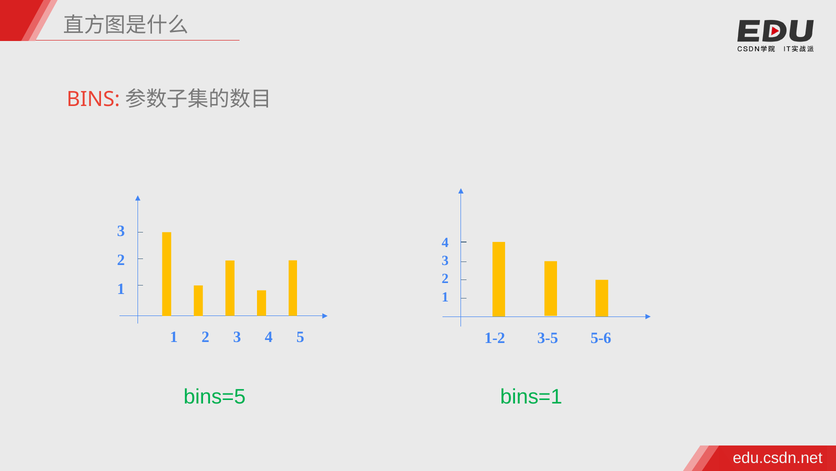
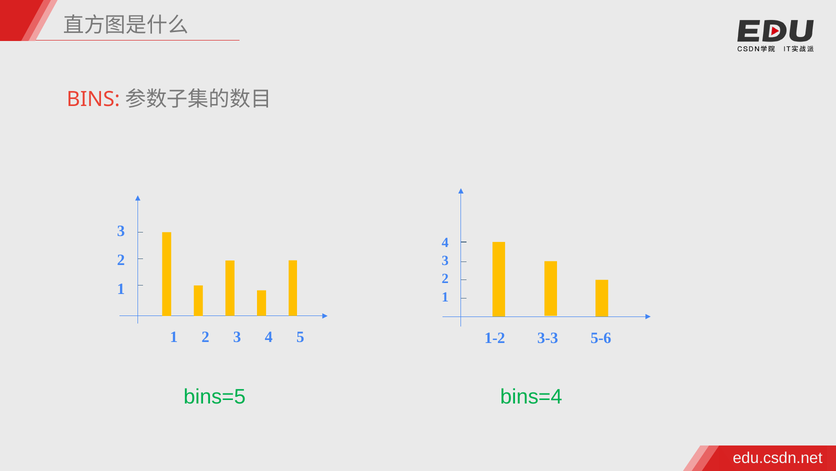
3-5: 3-5 -> 3-3 (548, 338)
bins=1: bins=1 -> bins=4 (531, 396)
